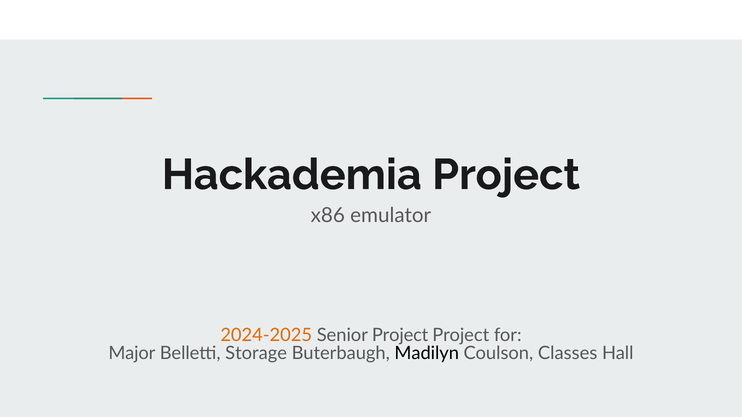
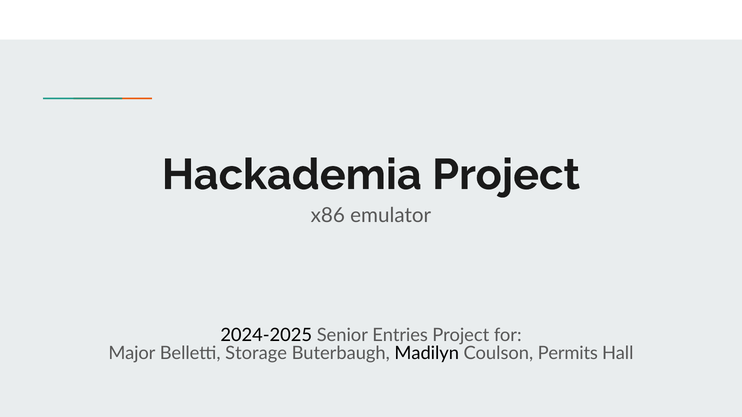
2024-2025 colour: orange -> black (266, 336)
Senior Project: Project -> Entries (400, 336)
Classes: Classes -> Permits (568, 353)
